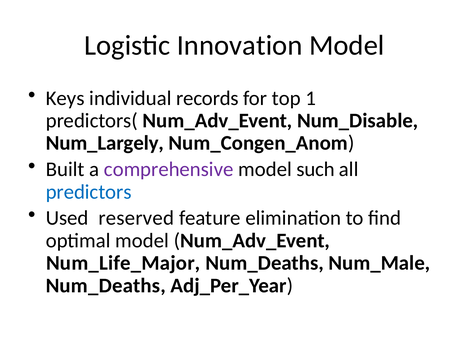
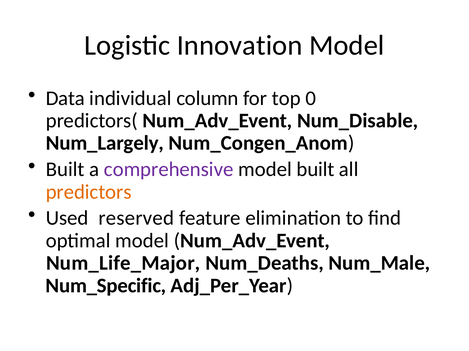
Keys: Keys -> Data (65, 98)
records: records -> column (207, 98)
1: 1 -> 0 (311, 98)
model such: such -> built (316, 170)
predictors colour: blue -> orange (89, 192)
Num_Deaths: Num_Deaths -> Num_Specific (106, 286)
